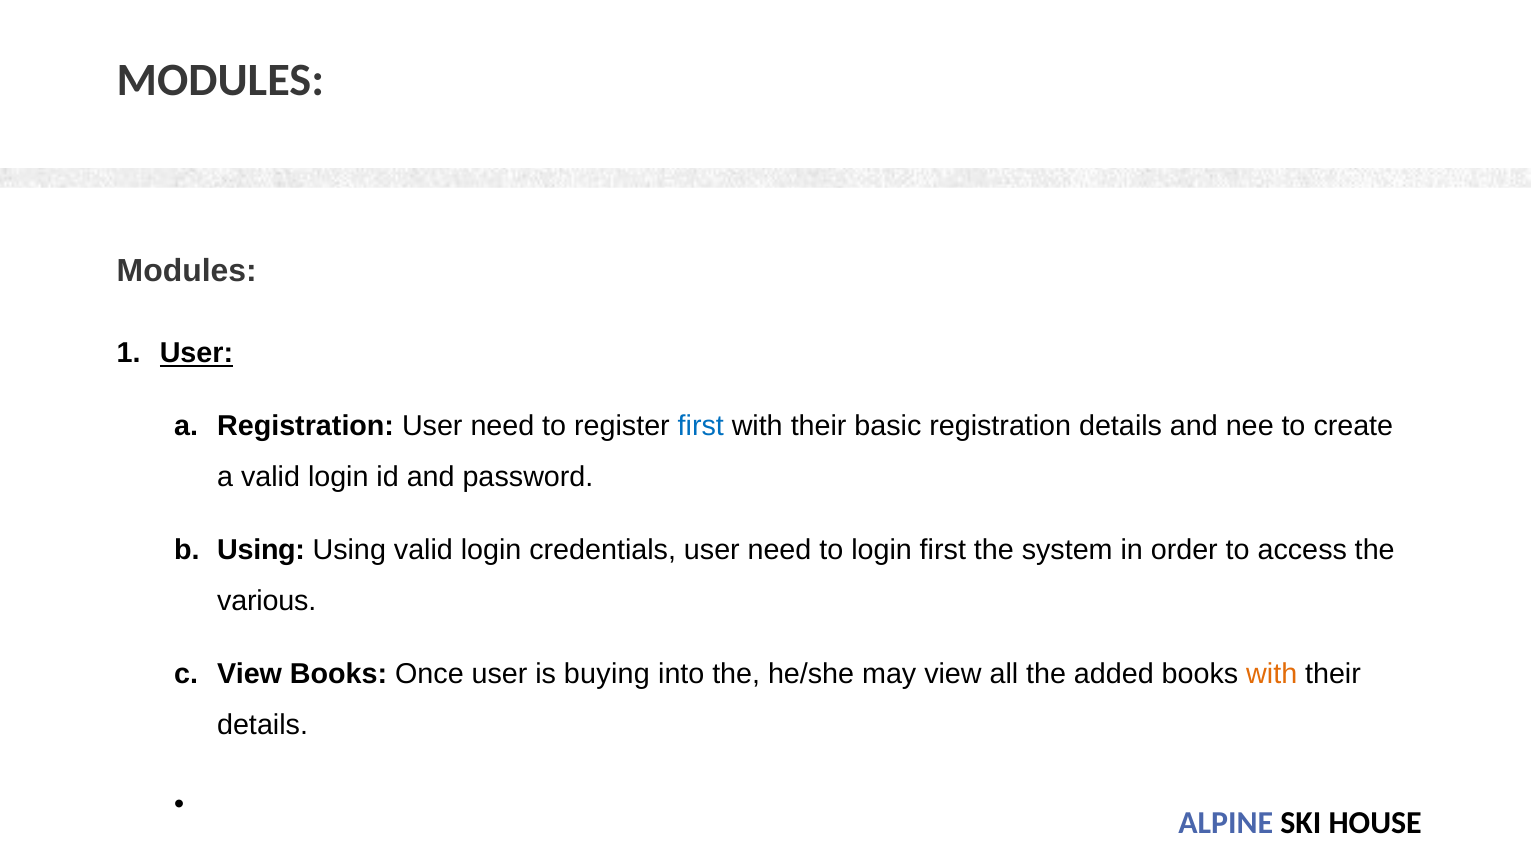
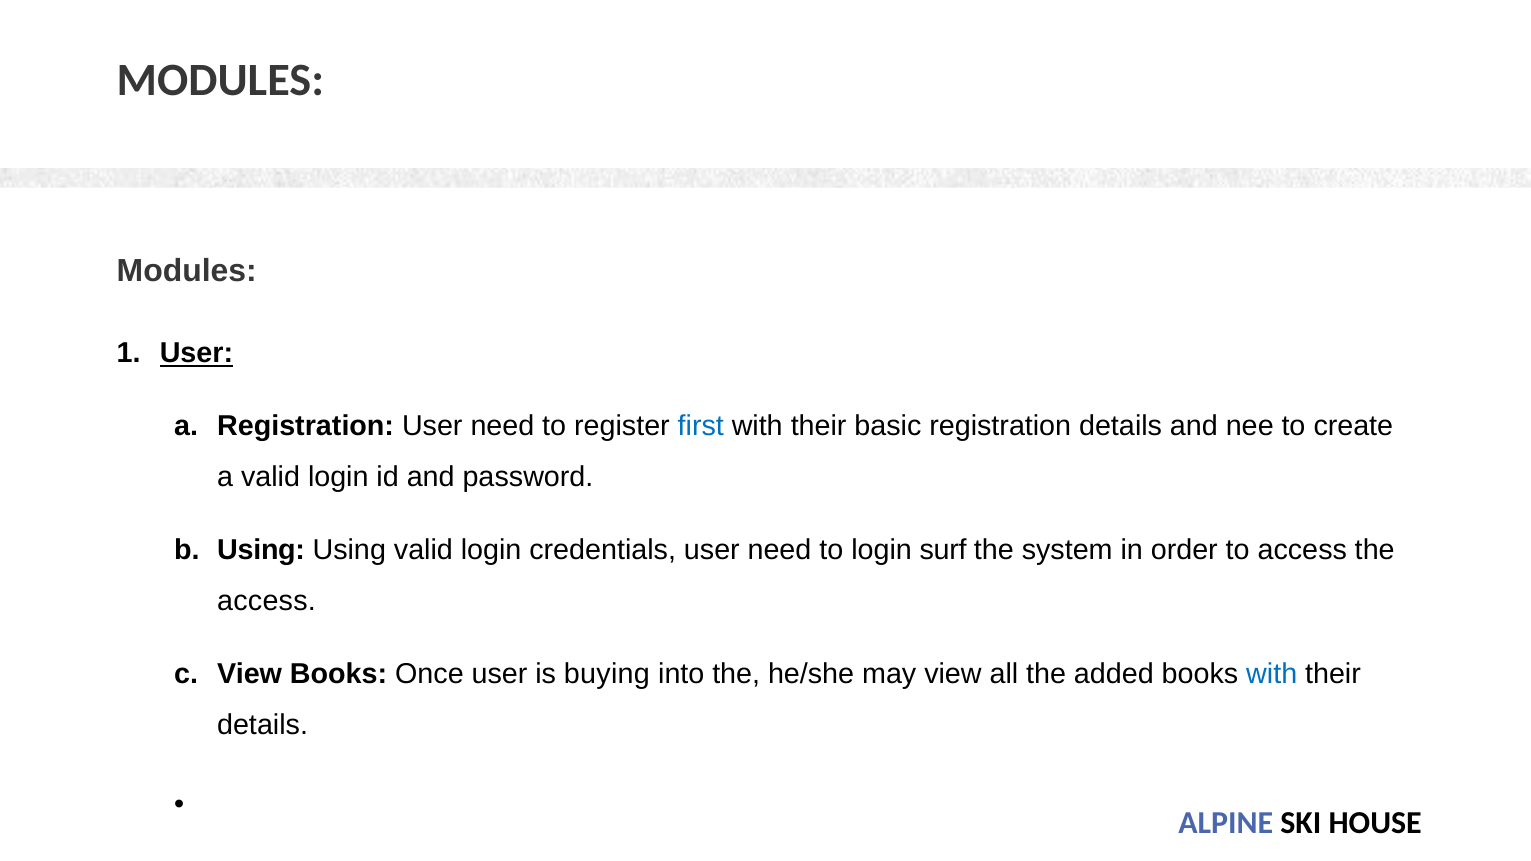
login first: first -> surf (943, 550)
various: various -> access (266, 601)
with colour: orange -> blue (1272, 674)
